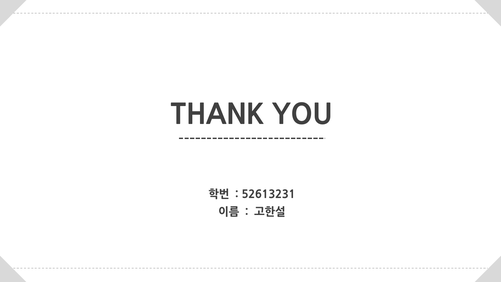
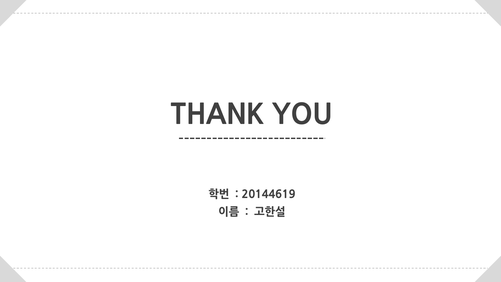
52613231: 52613231 -> 20144619 (269, 194)
